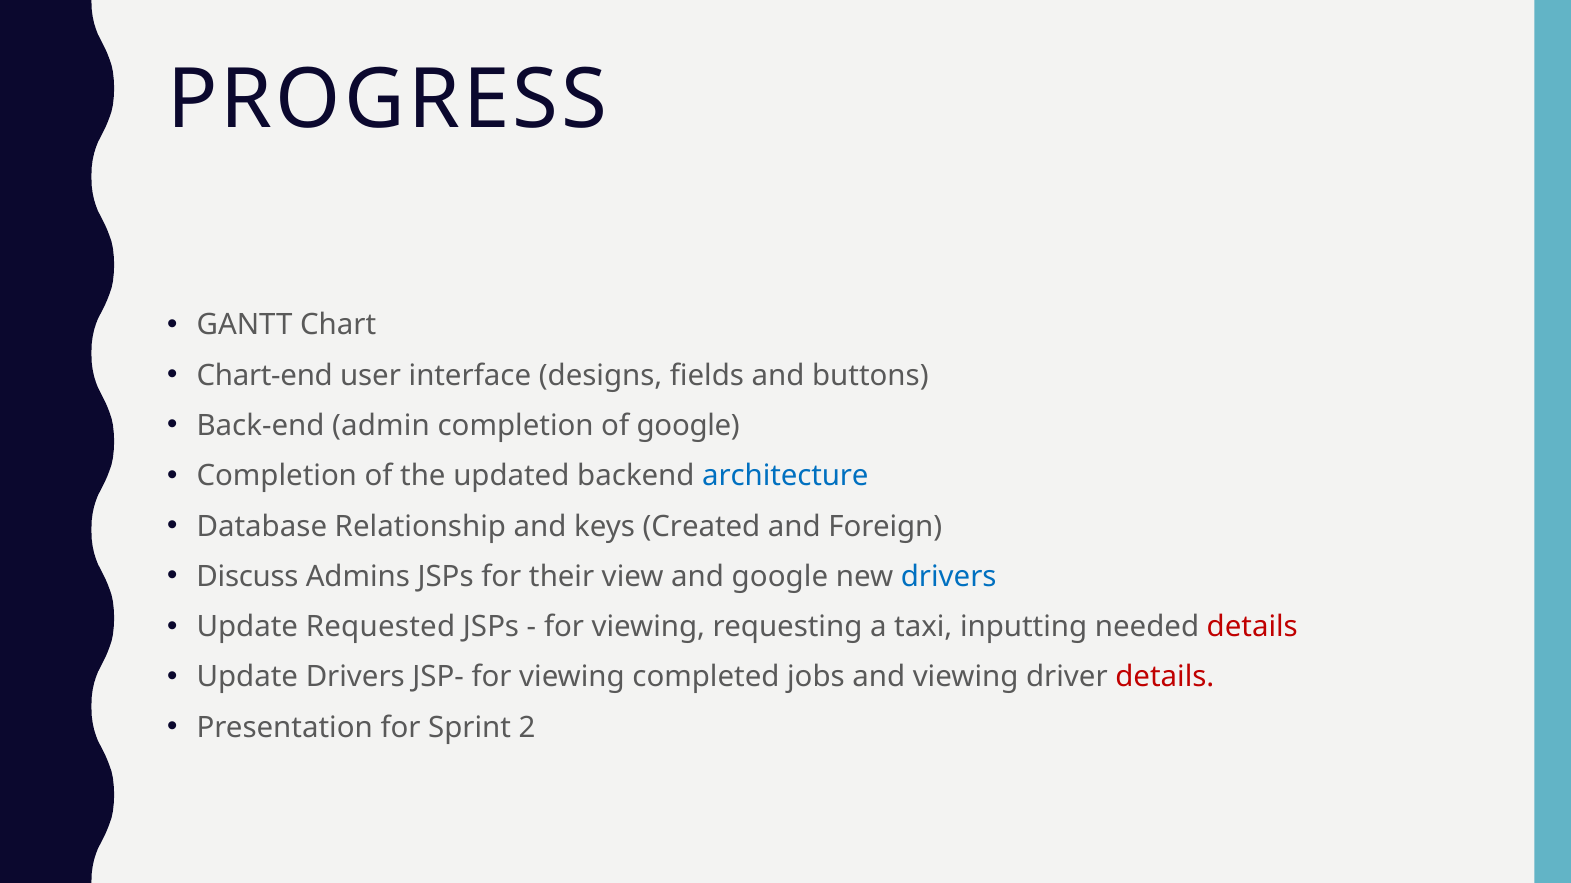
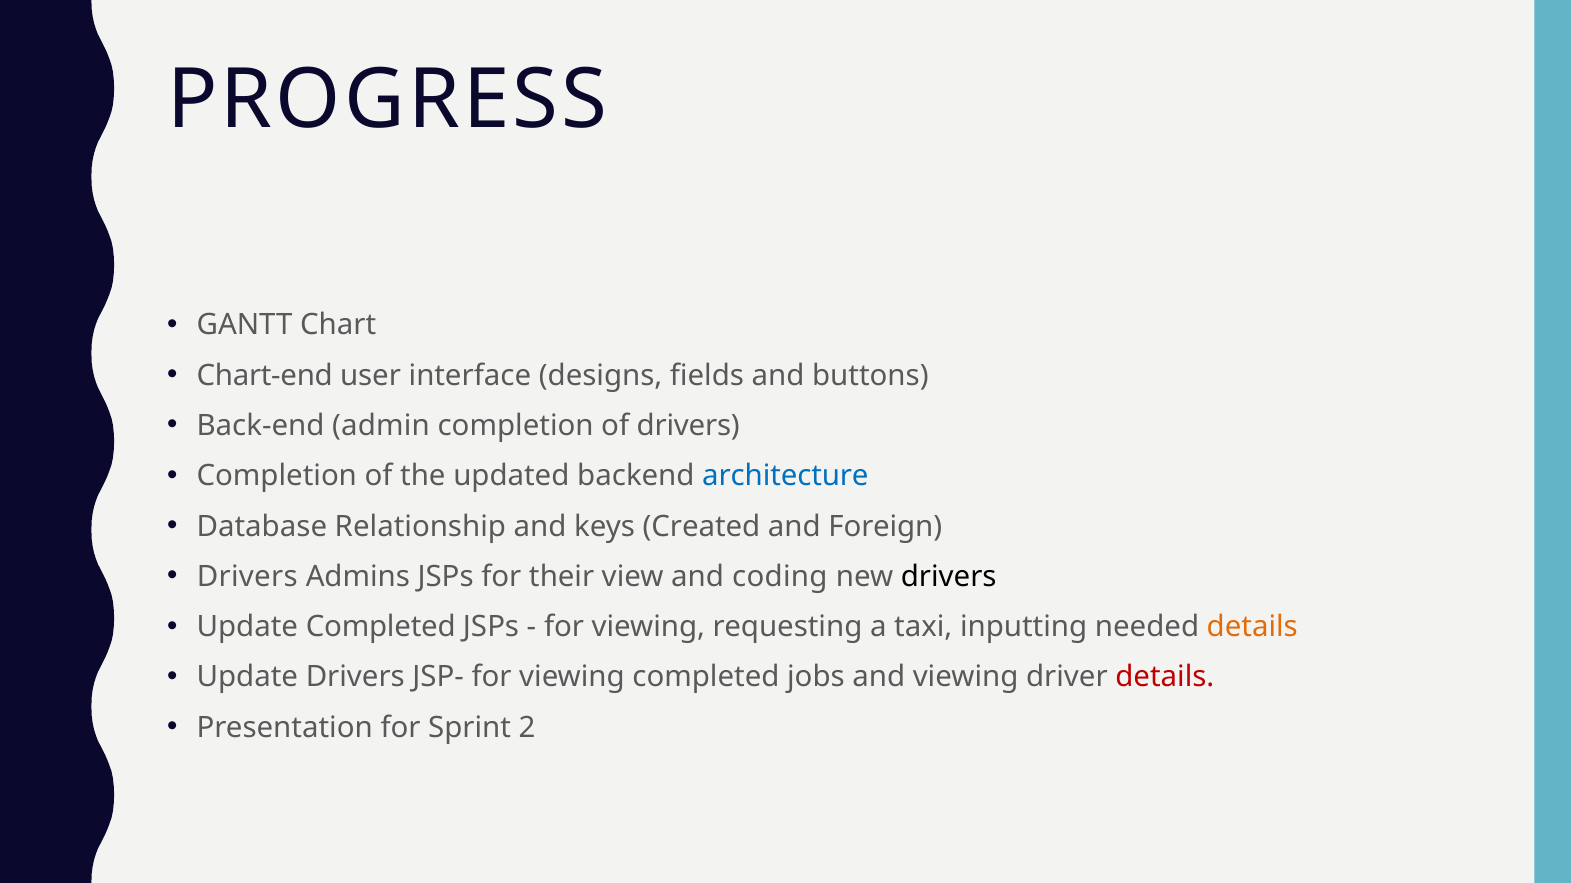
of google: google -> drivers (688, 426)
Discuss: Discuss -> Drivers (247, 577)
and google: google -> coding (780, 577)
drivers colour: blue -> black (949, 577)
Update Requested: Requested -> Completed (381, 627)
details colour: red -> orange (1252, 627)
